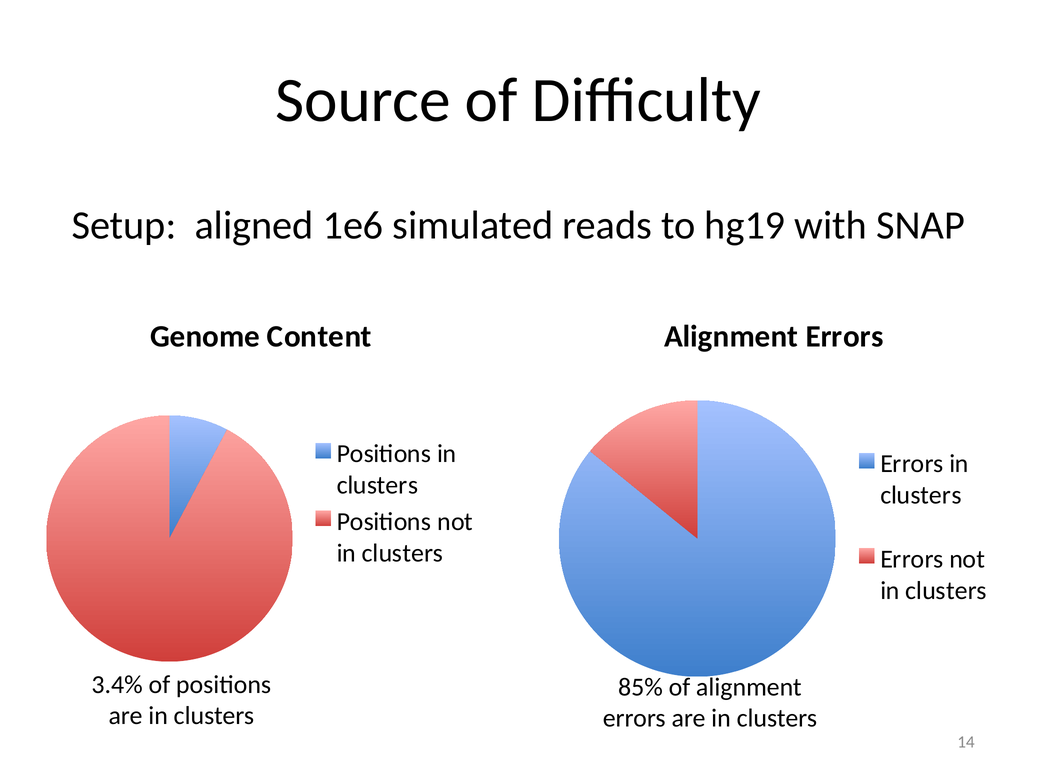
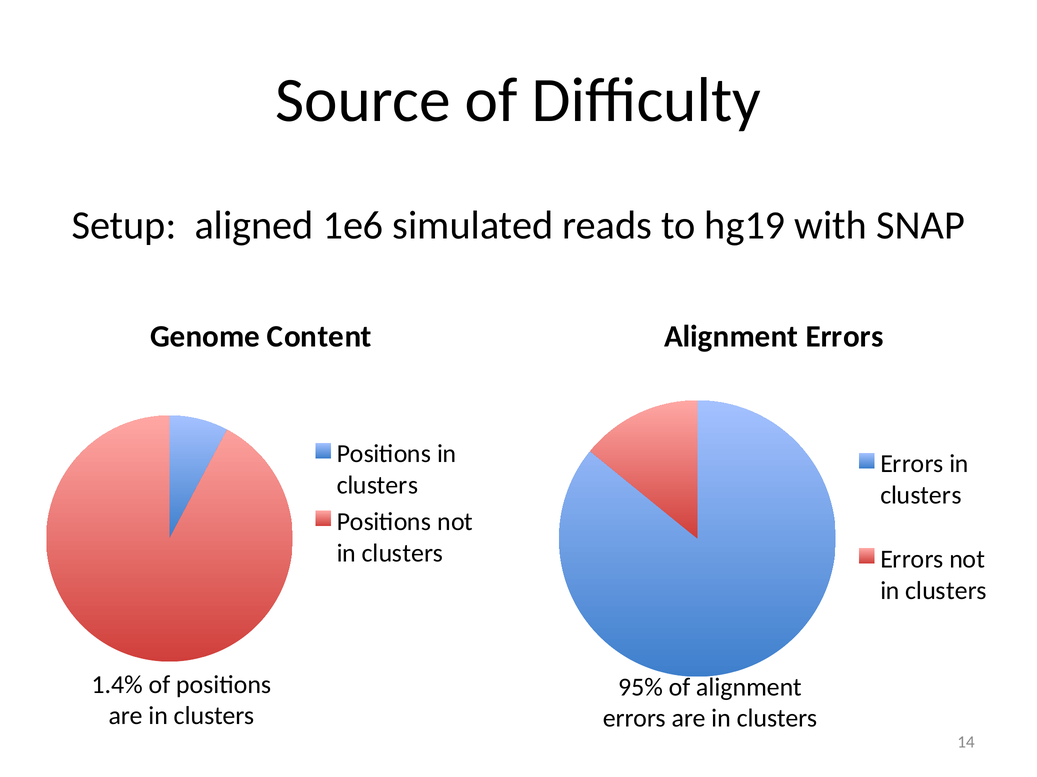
3.4%: 3.4% -> 1.4% (117, 685)
85%: 85% -> 95% (640, 688)
